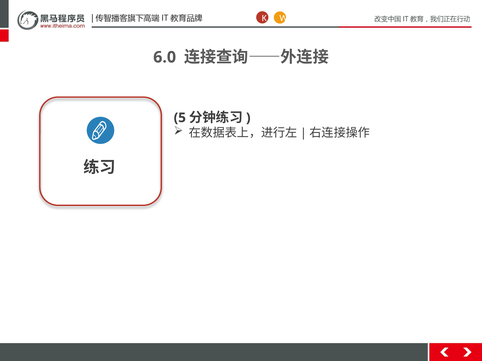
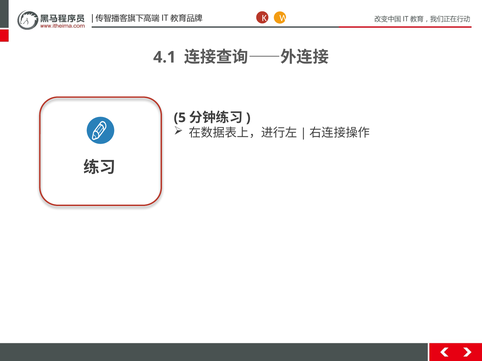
6.0: 6.0 -> 4.1 (165, 57)
